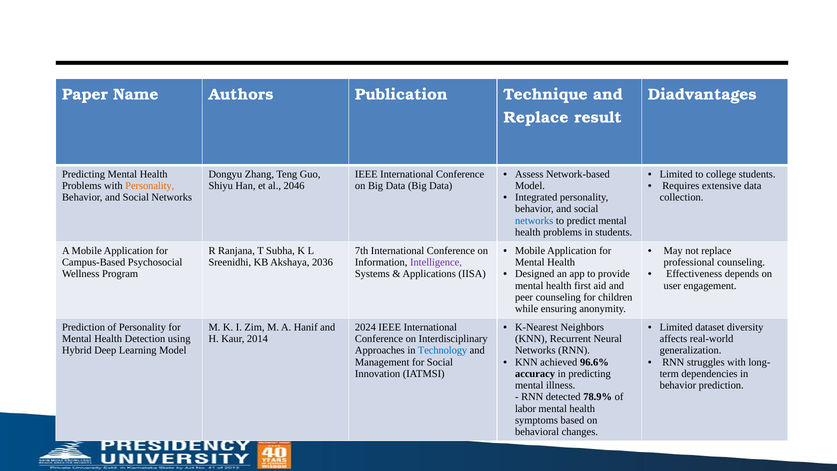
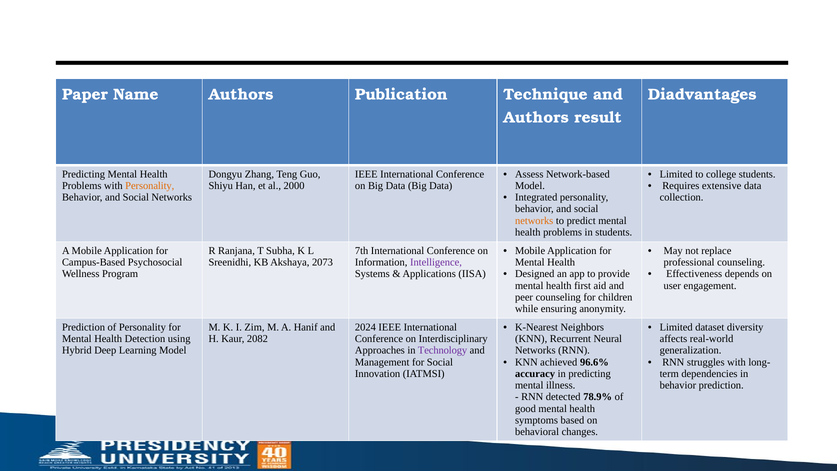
Replace: Replace -> Authors (536, 117)
2046: 2046 -> 2000 (294, 186)
networks colour: blue -> orange (534, 221)
2036: 2036 -> 2073 (322, 262)
2014: 2014 -> 2082 (257, 339)
Technology colour: blue -> purple (443, 350)
labor: labor -> good (525, 408)
